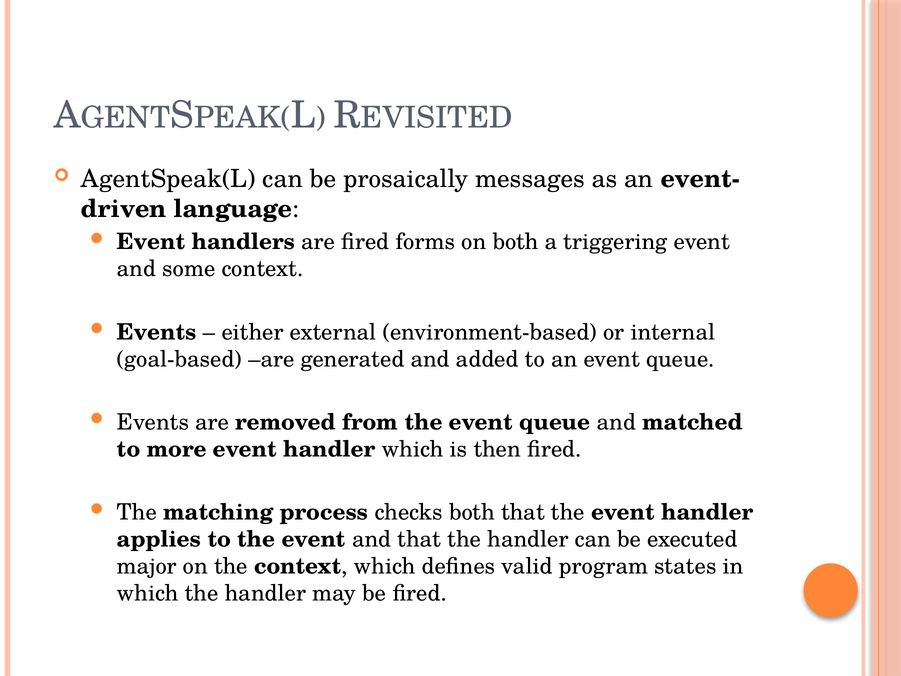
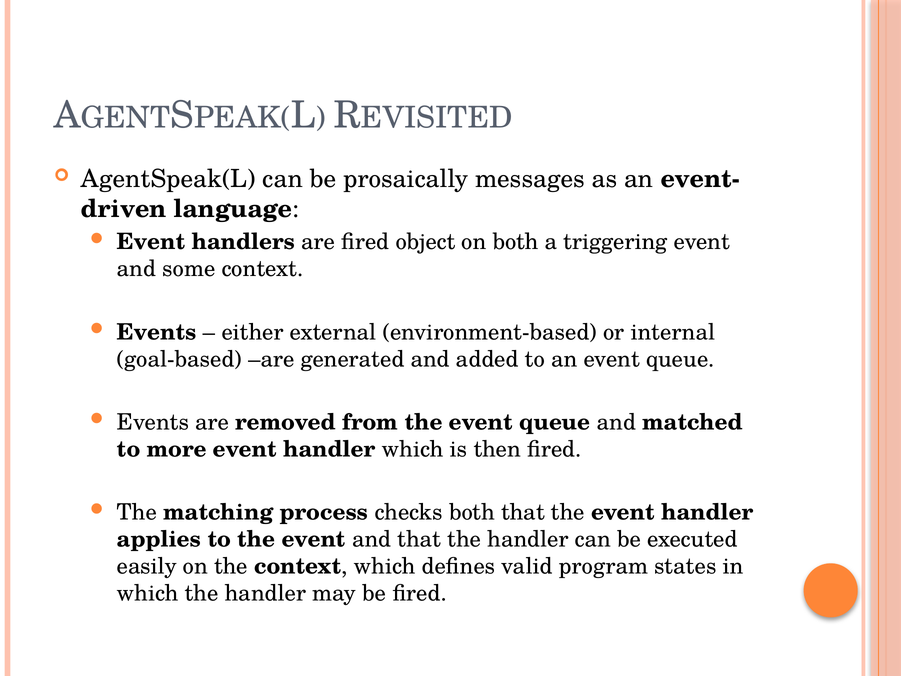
forms: forms -> object (425, 242)
major: major -> easily (147, 566)
